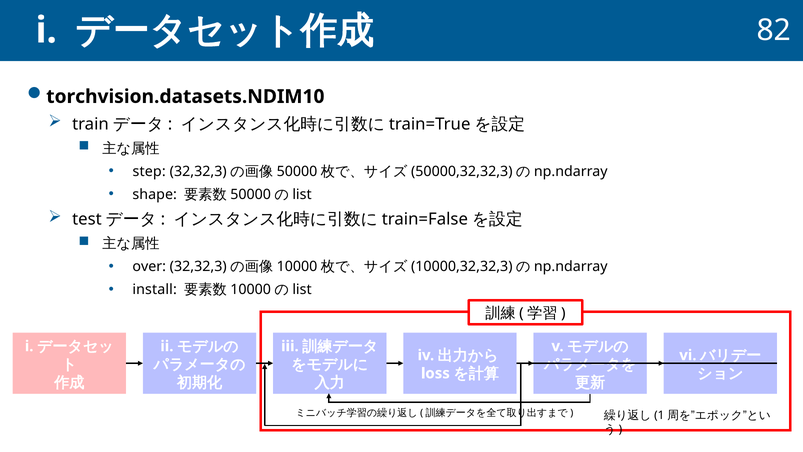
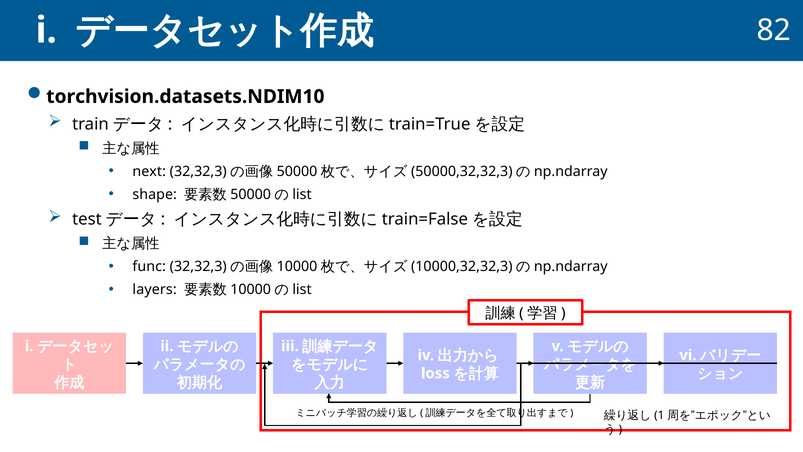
step: step -> next (149, 171)
over: over -> func (149, 266)
install: install -> layers (155, 289)
